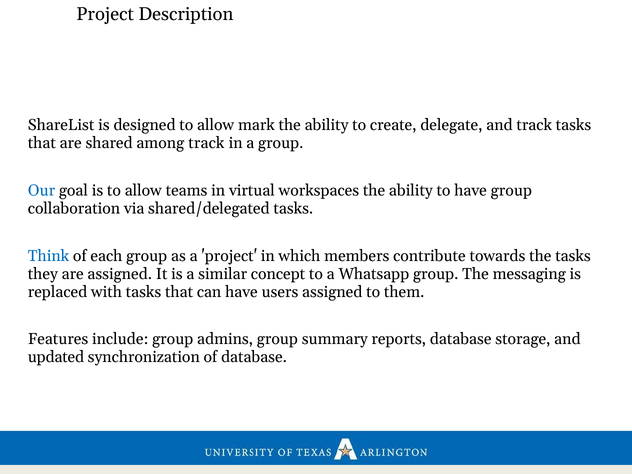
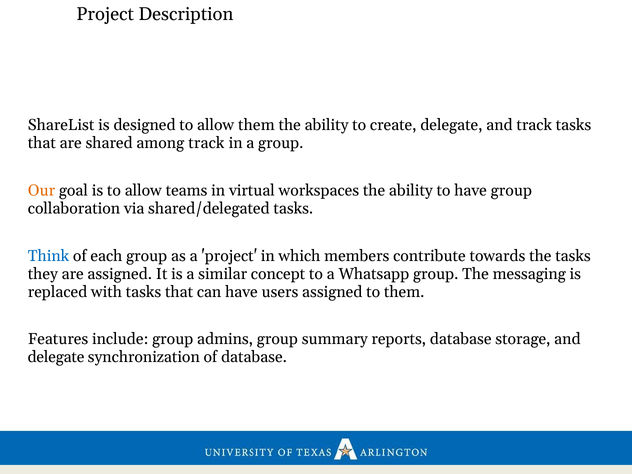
allow mark: mark -> them (256, 125)
Our colour: blue -> orange (41, 191)
updated: updated -> delegate (56, 357)
